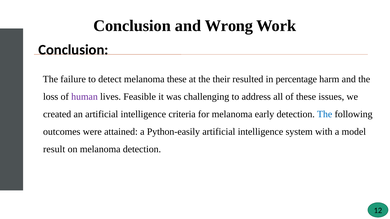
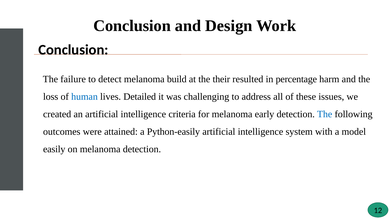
Wrong: Wrong -> Design (229, 26)
melanoma these: these -> build (177, 79)
human colour: purple -> blue (84, 97)
Feasible: Feasible -> Detailed (140, 97)
result: result -> easily (54, 150)
